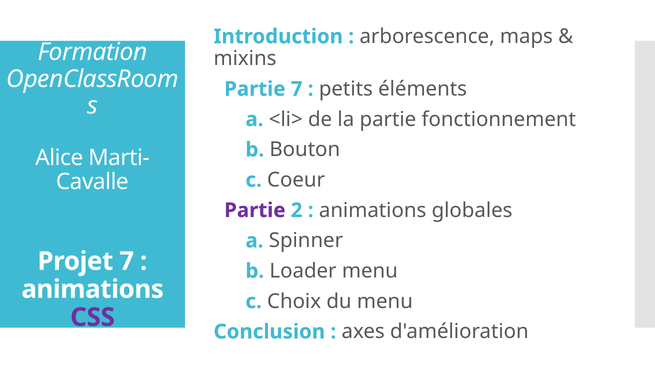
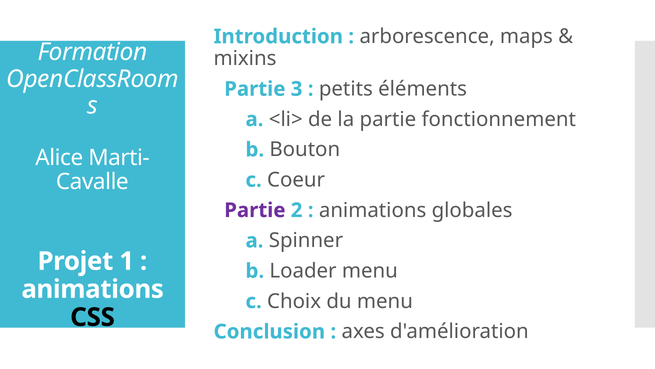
Partie 7: 7 -> 3 (297, 89)
Projet 7: 7 -> 1 (127, 261)
CSS colour: purple -> black (93, 317)
